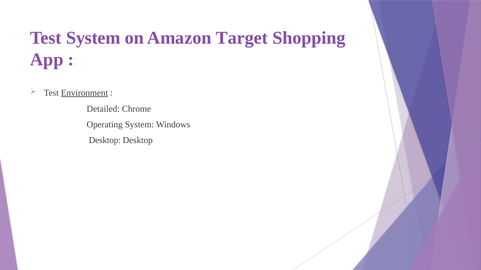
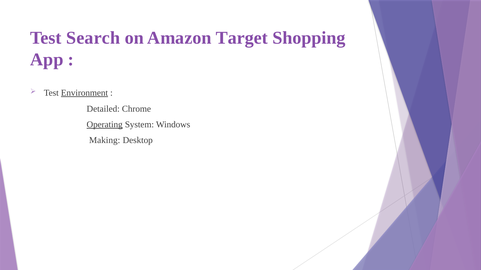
Test System: System -> Search (93, 38)
Operating underline: none -> present (105, 125)
Desktop: Desktop -> Making (105, 141)
